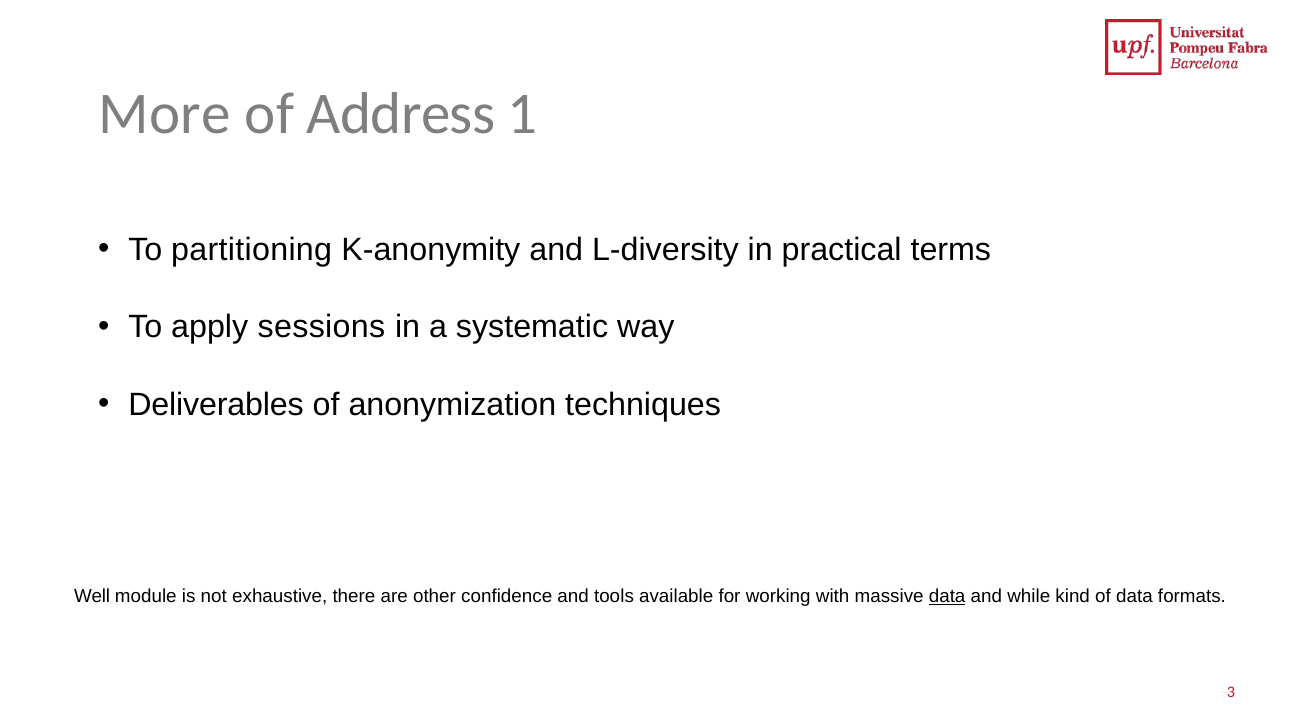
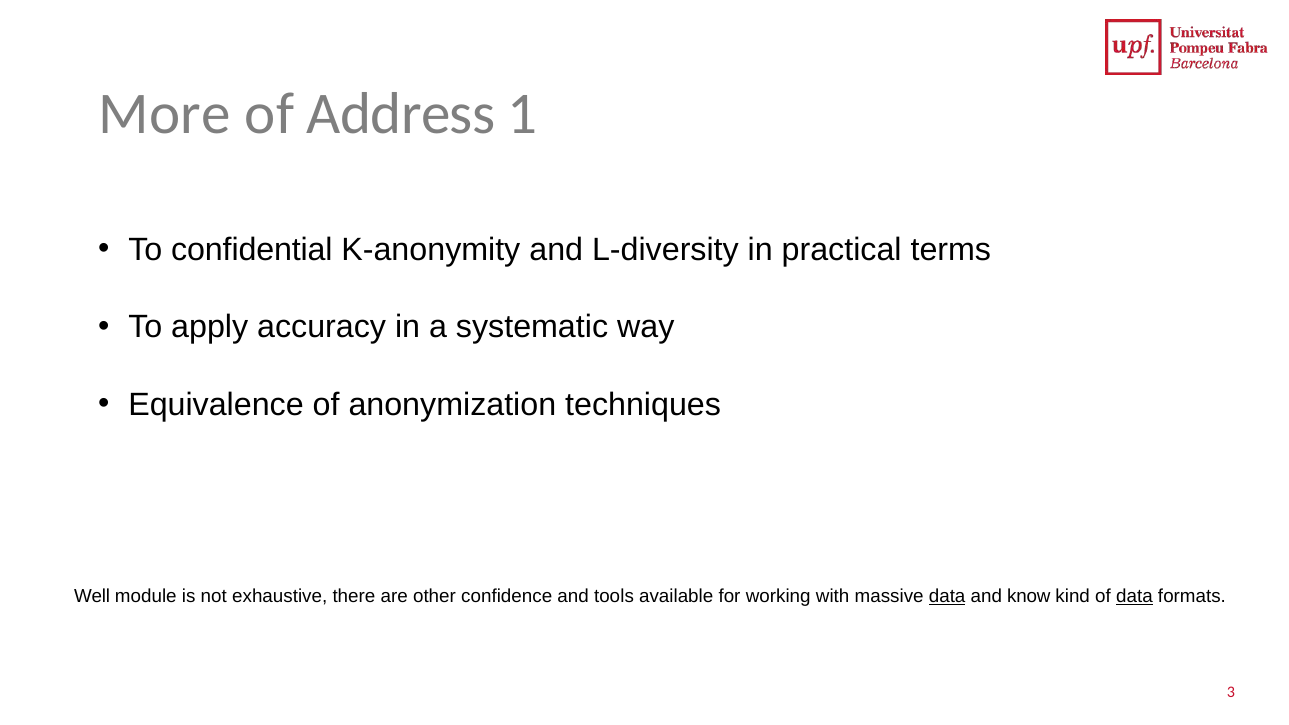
partitioning: partitioning -> confidential (252, 250)
sessions: sessions -> accuracy (322, 327)
Deliverables: Deliverables -> Equivalence (216, 405)
while: while -> know (1029, 597)
data underline: none -> present (1134, 597)
